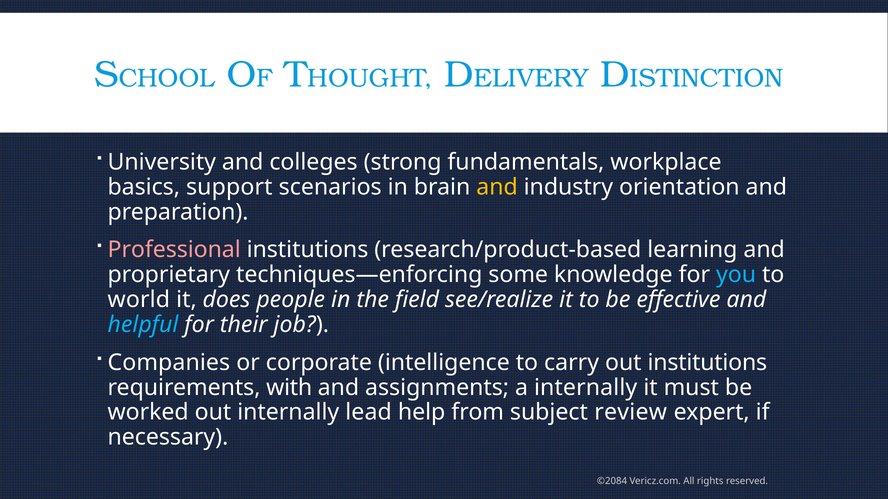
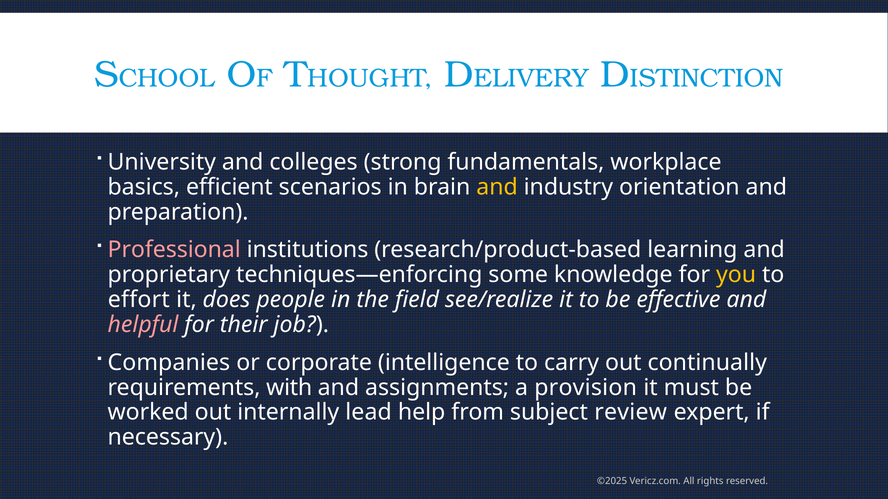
support: support -> efficient (229, 187)
you colour: light blue -> yellow (736, 275)
world: world -> effort (139, 300)
helpful colour: light blue -> pink (143, 325)
out institutions: institutions -> continually (707, 363)
a internally: internally -> provision (586, 388)
©2084: ©2084 -> ©2025 (612, 482)
